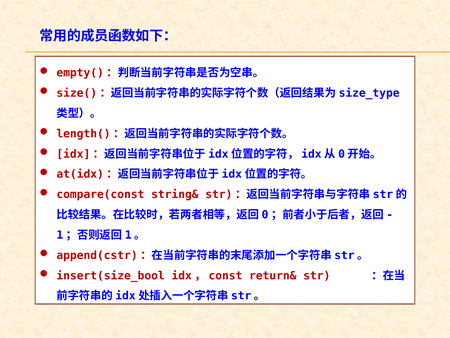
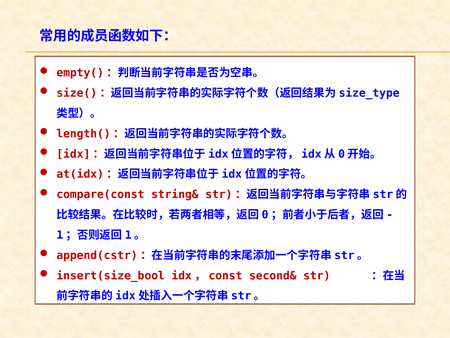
return&: return& -> second& (273, 275)
